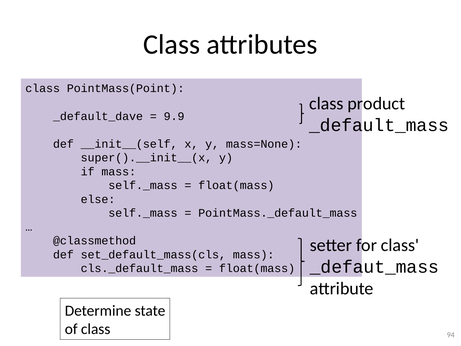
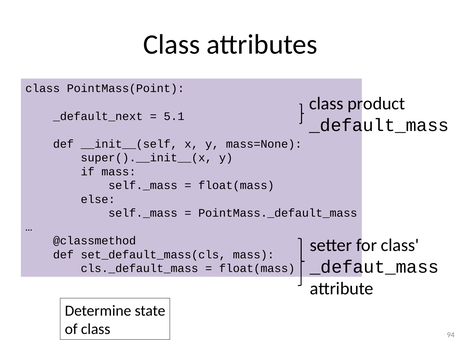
_default_dave: _default_dave -> _default_next (98, 116)
9.9: 9.9 -> 5.1 (174, 116)
